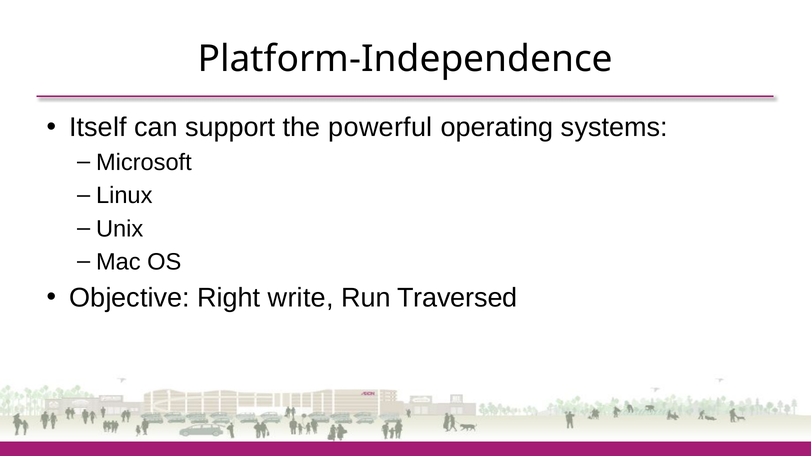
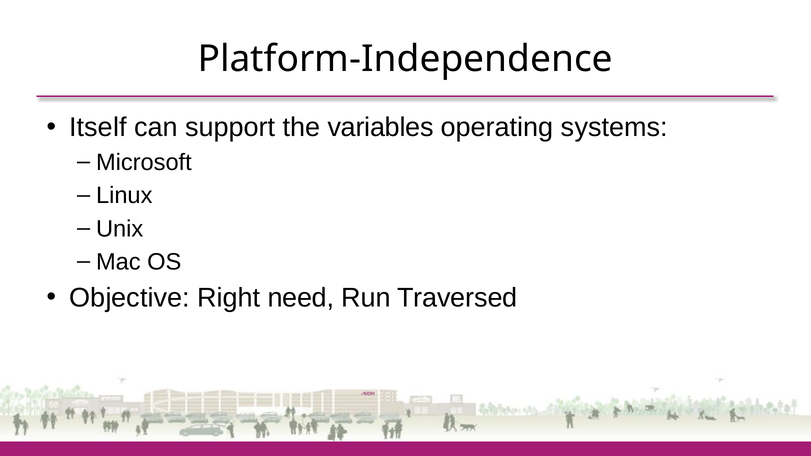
powerful: powerful -> variables (381, 128)
write: write -> need (301, 298)
